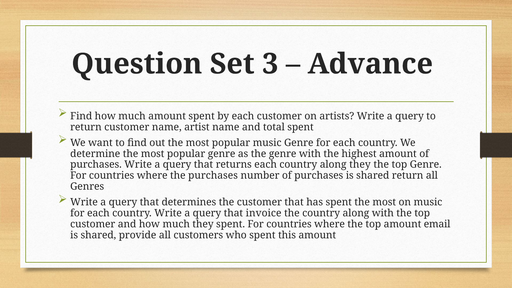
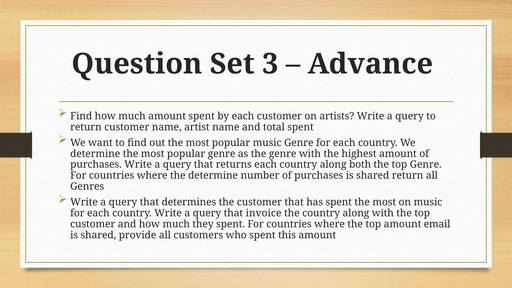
along they: they -> both (360, 165)
the purchases: purchases -> determine (213, 176)
